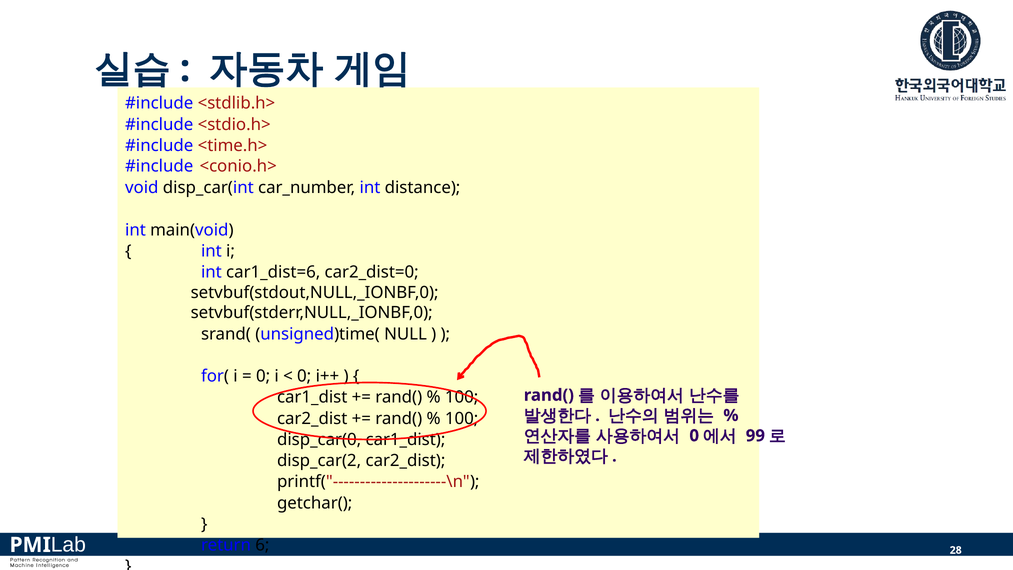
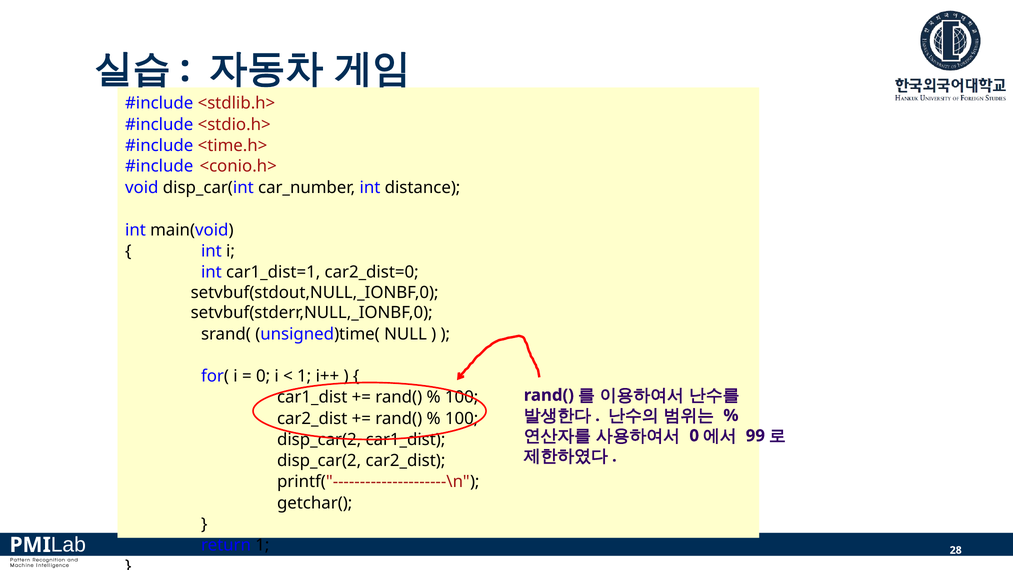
car1_dist=6: car1_dist=6 -> car1_dist=1 (273, 272)
0: 0 -> 1 (304, 376)
disp_car(0: disp_car(0 -> disp_car(2 (319, 439)
return 6: 6 -> 1 (262, 545)
